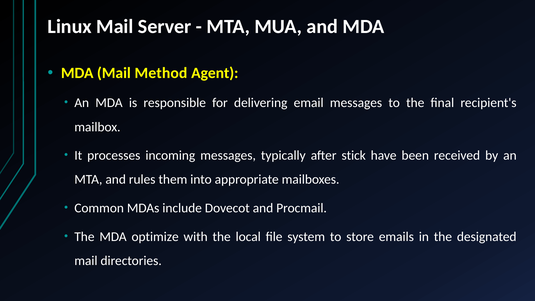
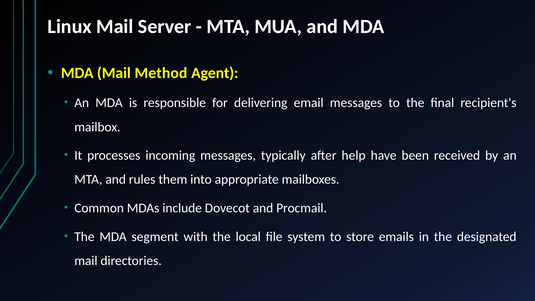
stick: stick -> help (354, 155)
optimize: optimize -> segment (155, 237)
